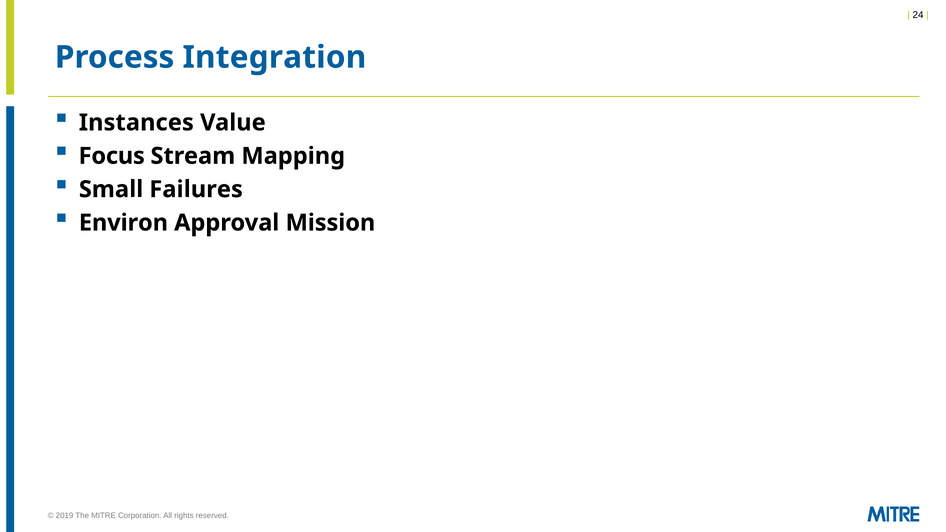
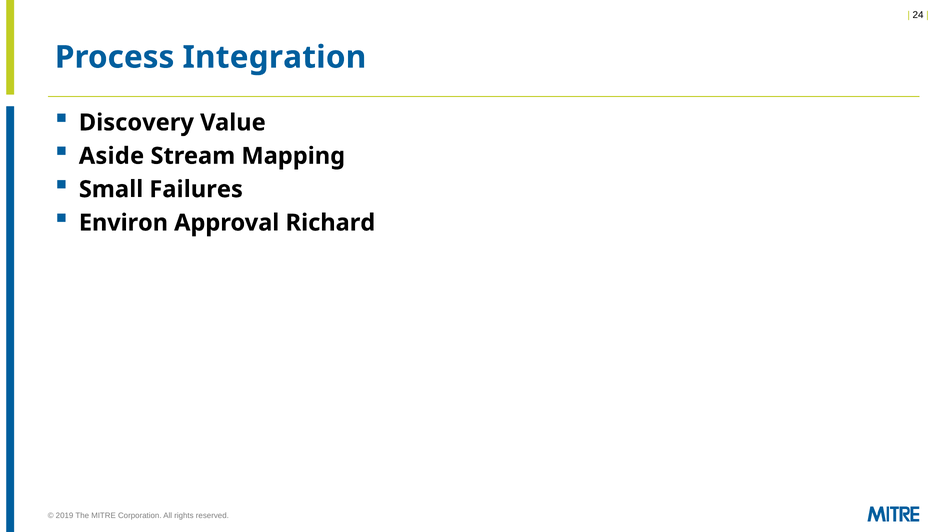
Instances: Instances -> Discovery (136, 123)
Focus: Focus -> Aside (111, 156)
Mission: Mission -> Richard (330, 223)
